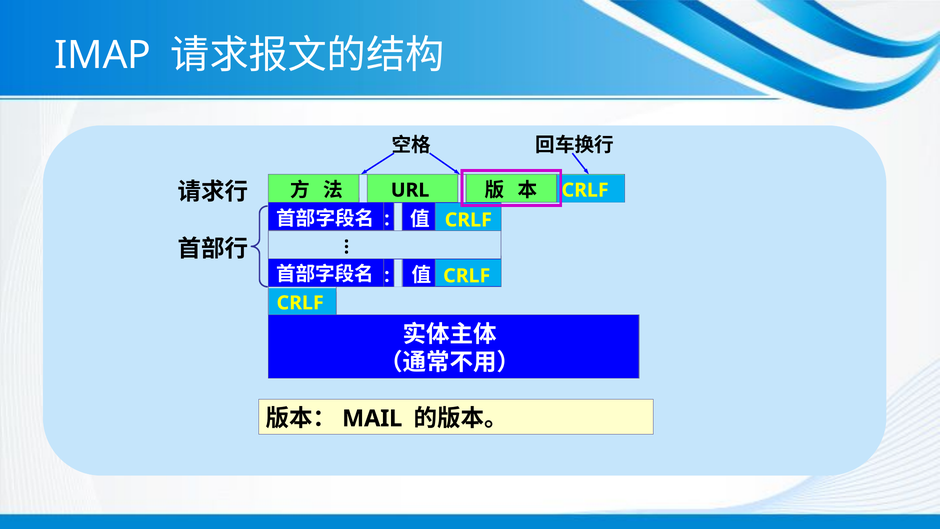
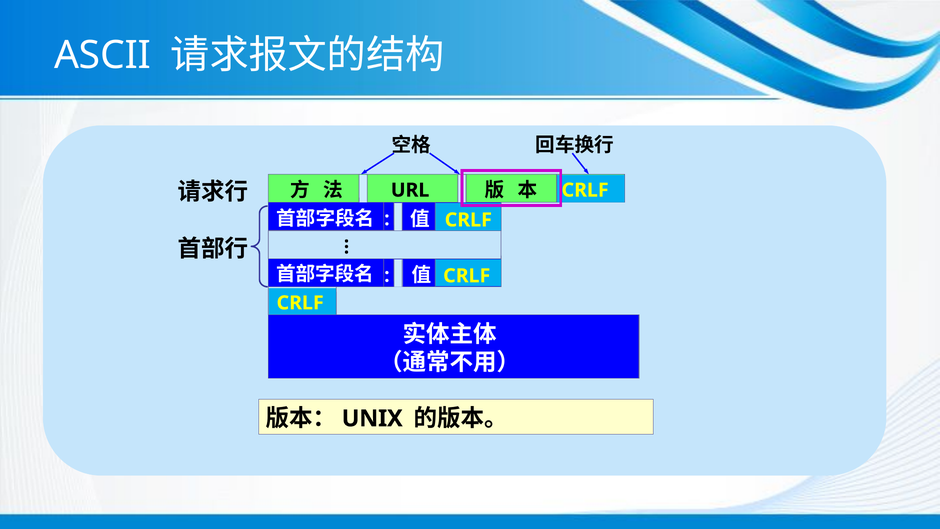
IMAP: IMAP -> ASCII (103, 55)
MAIL: MAIL -> UNIX (372, 418)
